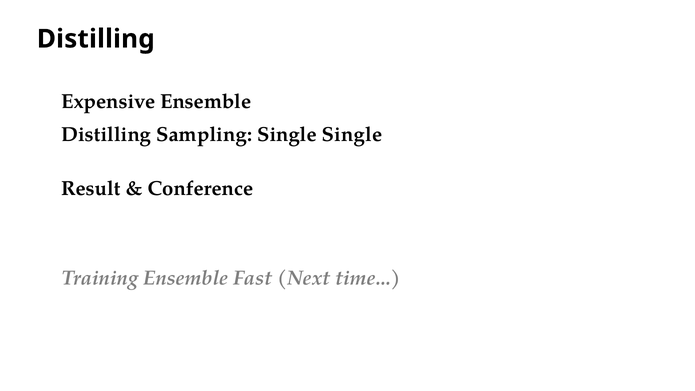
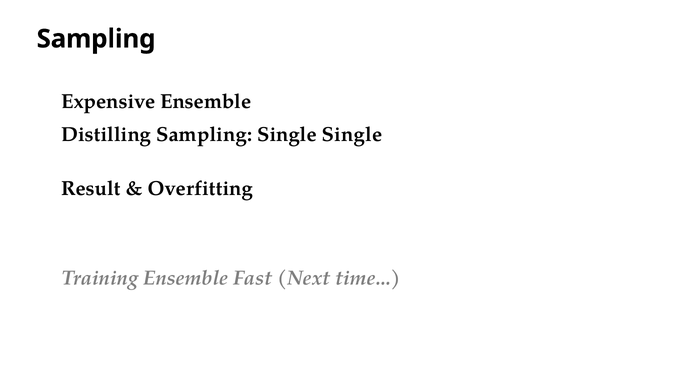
Distilling: Distilling -> Sampling (96, 39)
Conference: Conference -> Overfitting (200, 188)
